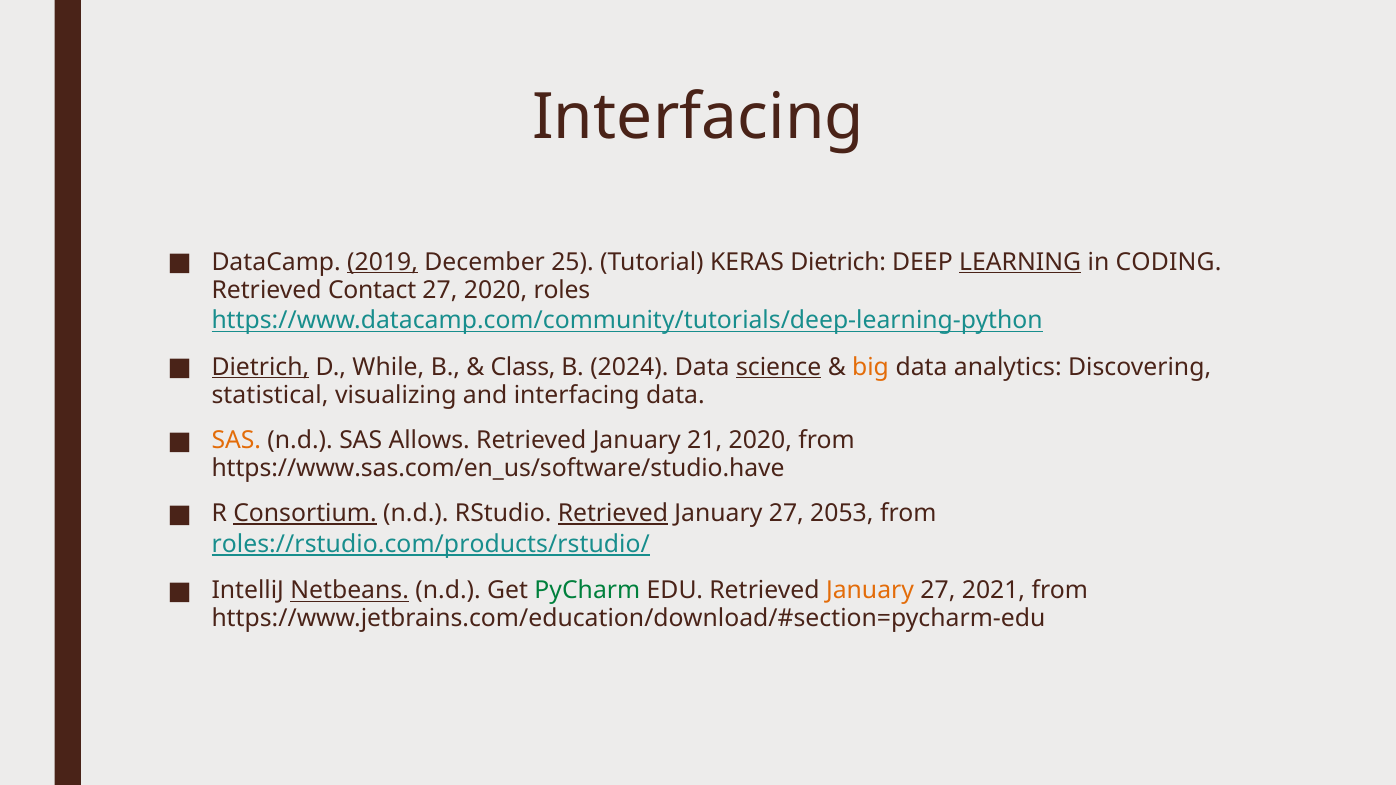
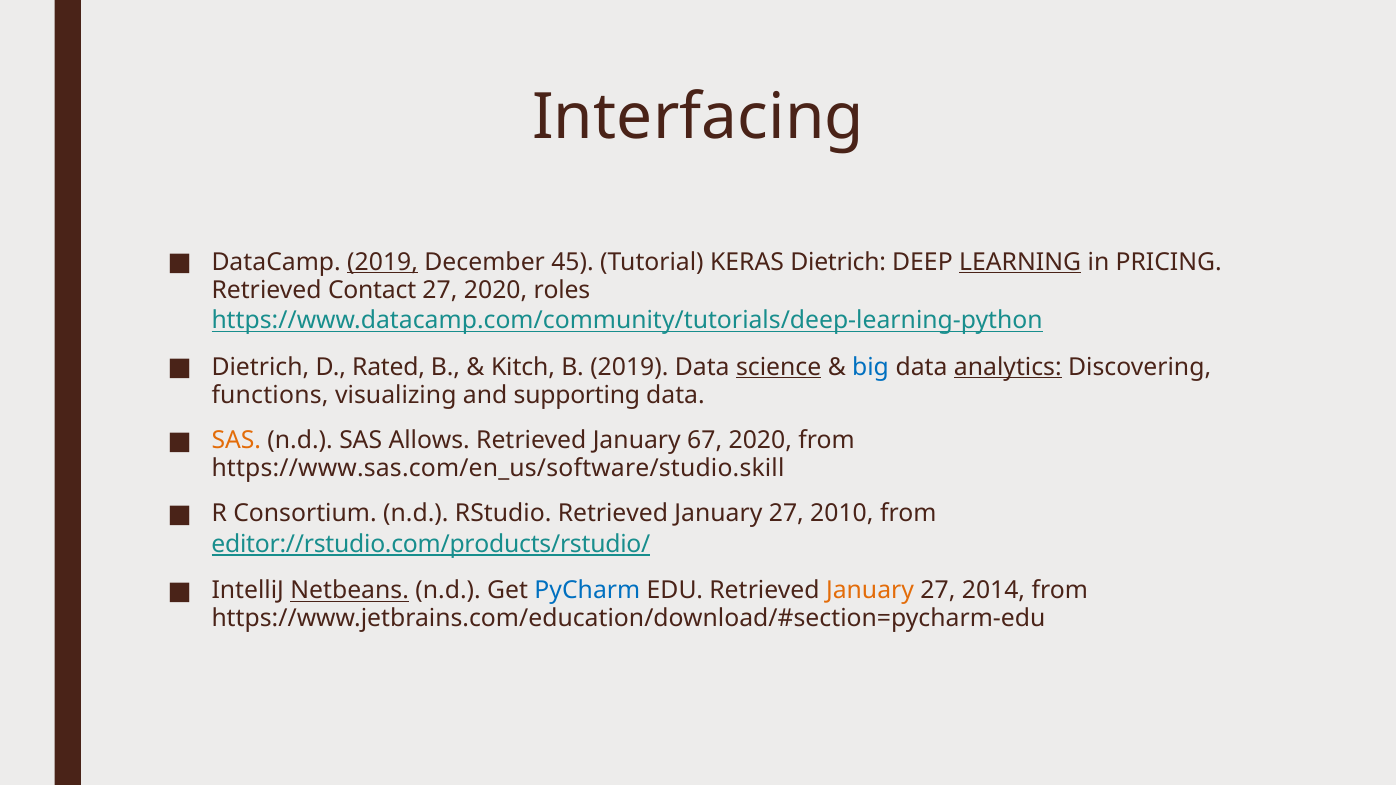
25: 25 -> 45 (573, 262)
CODING: CODING -> PRICING (1169, 262)
Dietrich underline: present -> none (260, 367)
While: While -> Rated (389, 367)
Class: Class -> Kitch (523, 367)
B 2024: 2024 -> 2019 (629, 367)
big colour: orange -> blue (871, 367)
analytics underline: none -> present (1008, 367)
statistical: statistical -> functions (270, 395)
and interfacing: interfacing -> supporting (577, 395)
21: 21 -> 67 (705, 440)
https://www.sas.com/en_us/software/studio.have: https://www.sas.com/en_us/software/studio.have -> https://www.sas.com/en_us/software/studio.skill (498, 468)
Consortium underline: present -> none (305, 514)
Retrieved underline: present -> none (613, 514)
2053: 2053 -> 2010 (842, 514)
roles://rstudio.com/products/rstudio/: roles://rstudio.com/products/rstudio/ -> editor://rstudio.com/products/rstudio/ (431, 544)
PyCharm colour: green -> blue (587, 591)
2021: 2021 -> 2014 (994, 591)
